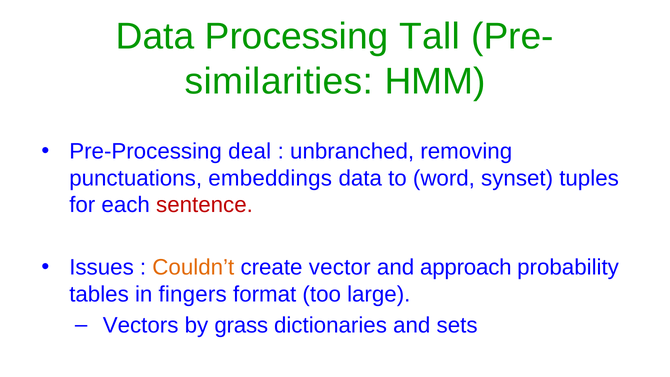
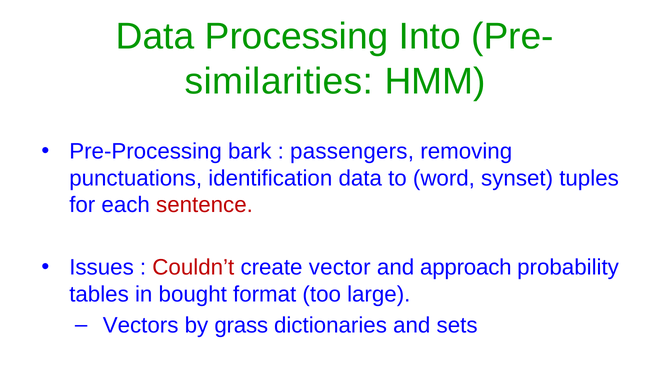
Tall: Tall -> Into (430, 37)
deal: deal -> bark (250, 151)
unbranched: unbranched -> passengers (352, 151)
embeddings: embeddings -> identification (270, 178)
Couldn’t colour: orange -> red (193, 267)
fingers: fingers -> bought (193, 294)
